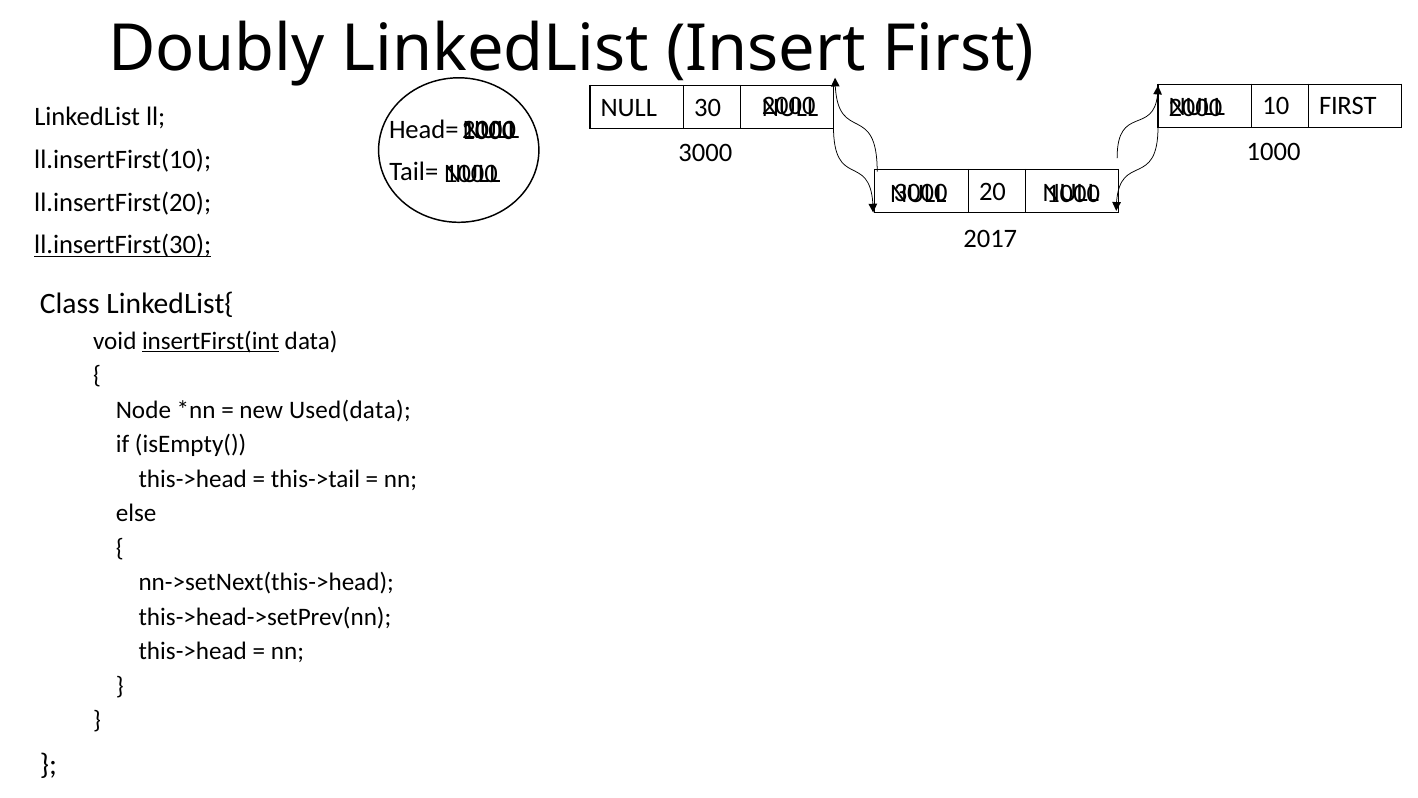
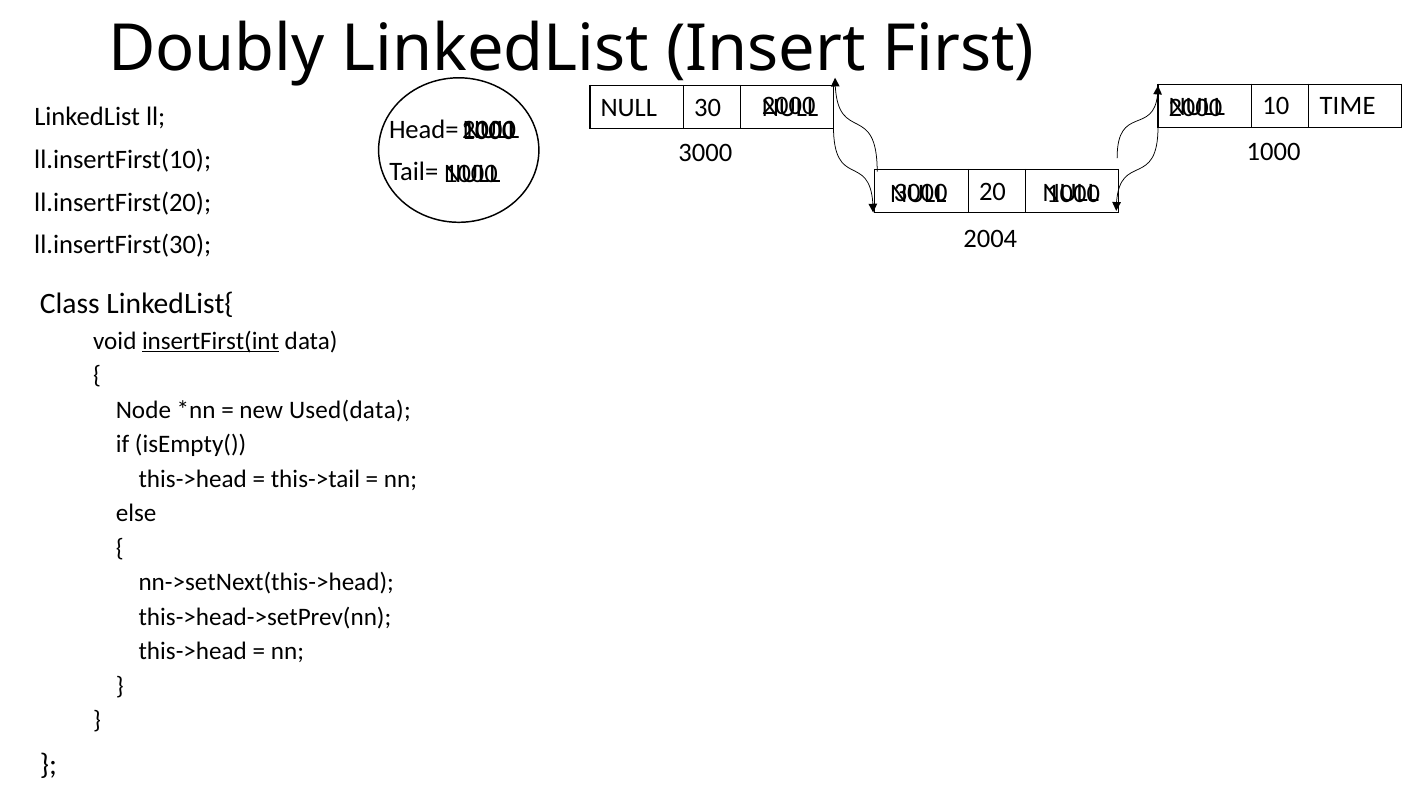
10 FIRST: FIRST -> TIME (1348, 106)
2017: 2017 -> 2004 (990, 239)
ll.insertFirst(30 underline: present -> none (123, 245)
